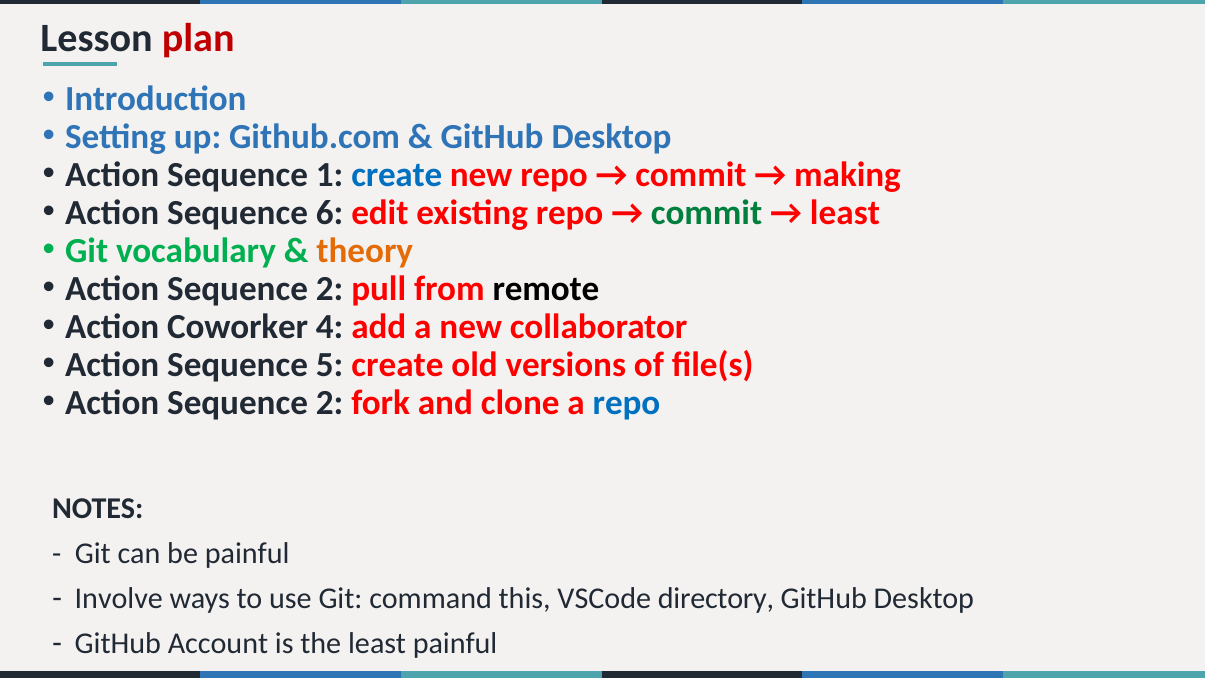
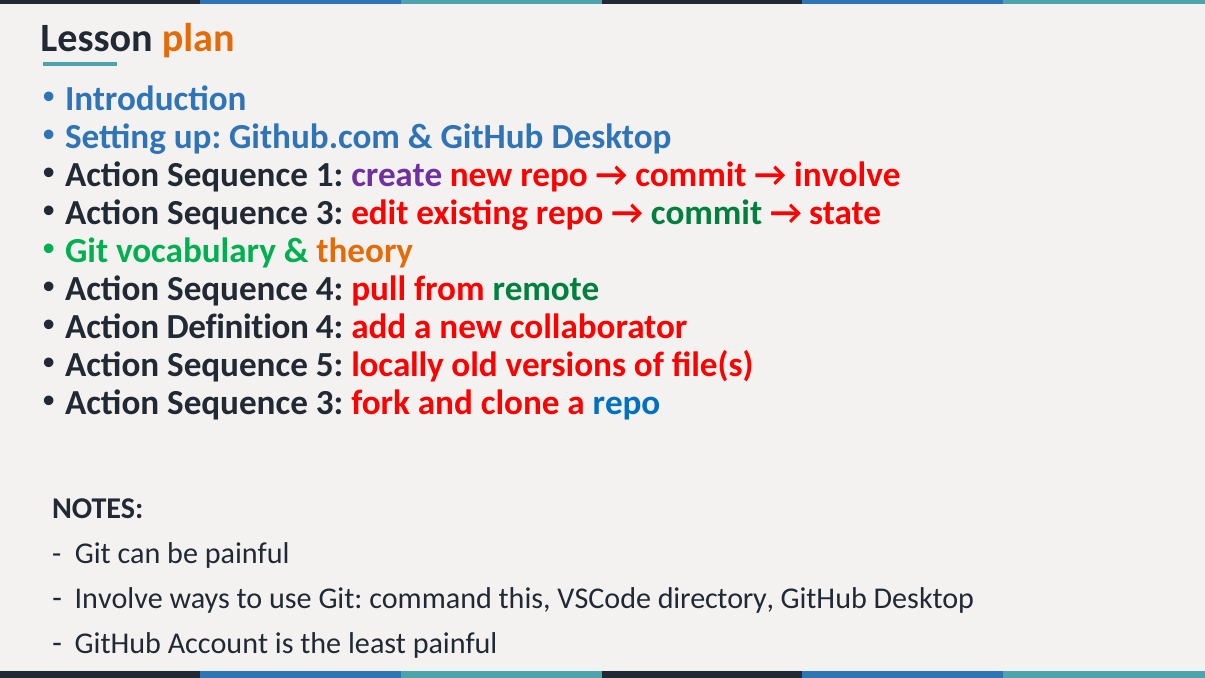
plan colour: red -> orange (198, 38)
create colour: blue -> purple (397, 175)
making: making -> involve (847, 175)
6: 6 -> 3 (330, 213)
least: least -> state (845, 213)
2: 2 -> 4 (330, 289)
remote colour: black -> green (546, 289)
Coworker: Coworker -> Definition (238, 326)
5 create: create -> locally (398, 364)
2: 2 -> 3 (330, 402)
